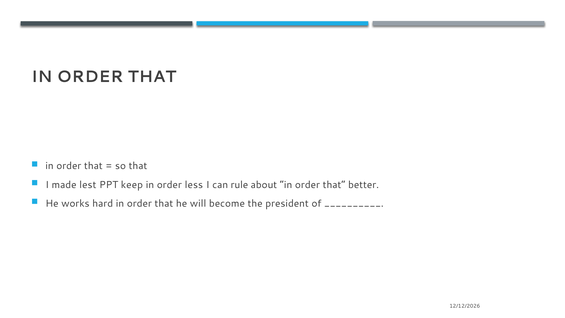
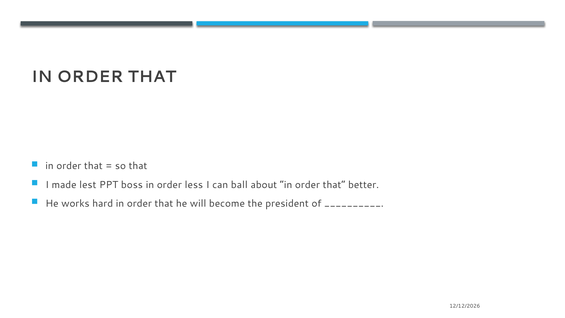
keep: keep -> boss (132, 185)
rule: rule -> ball (239, 185)
